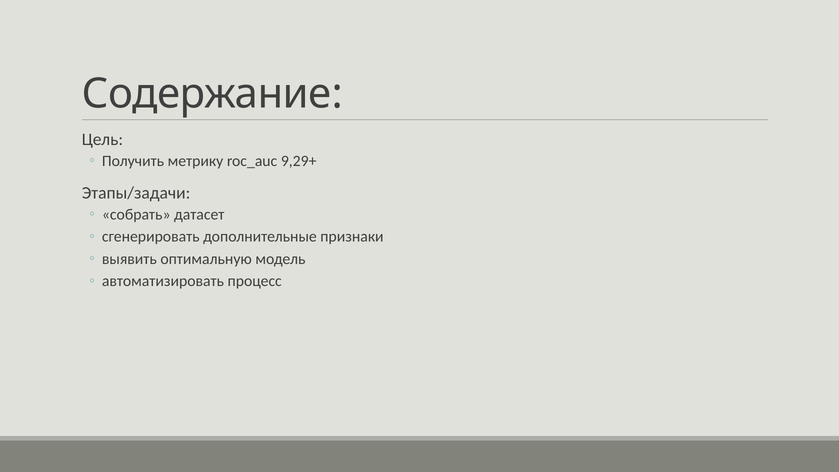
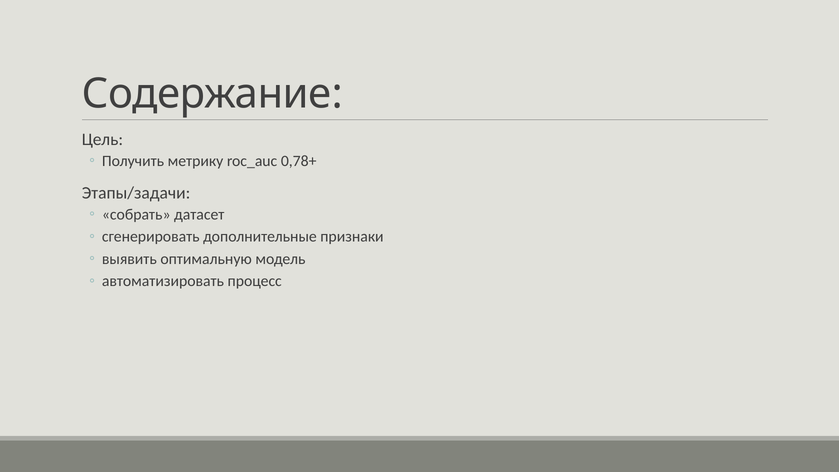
9,29+: 9,29+ -> 0,78+ (299, 161)
